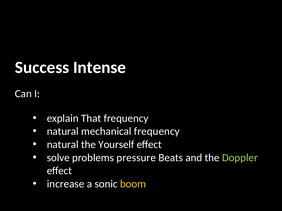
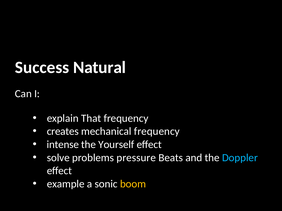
Intense: Intense -> Natural (100, 68)
natural: natural -> creates (63, 132)
natural: natural -> intense (63, 145)
Doppler colour: light green -> light blue (240, 158)
increase: increase -> example (66, 184)
